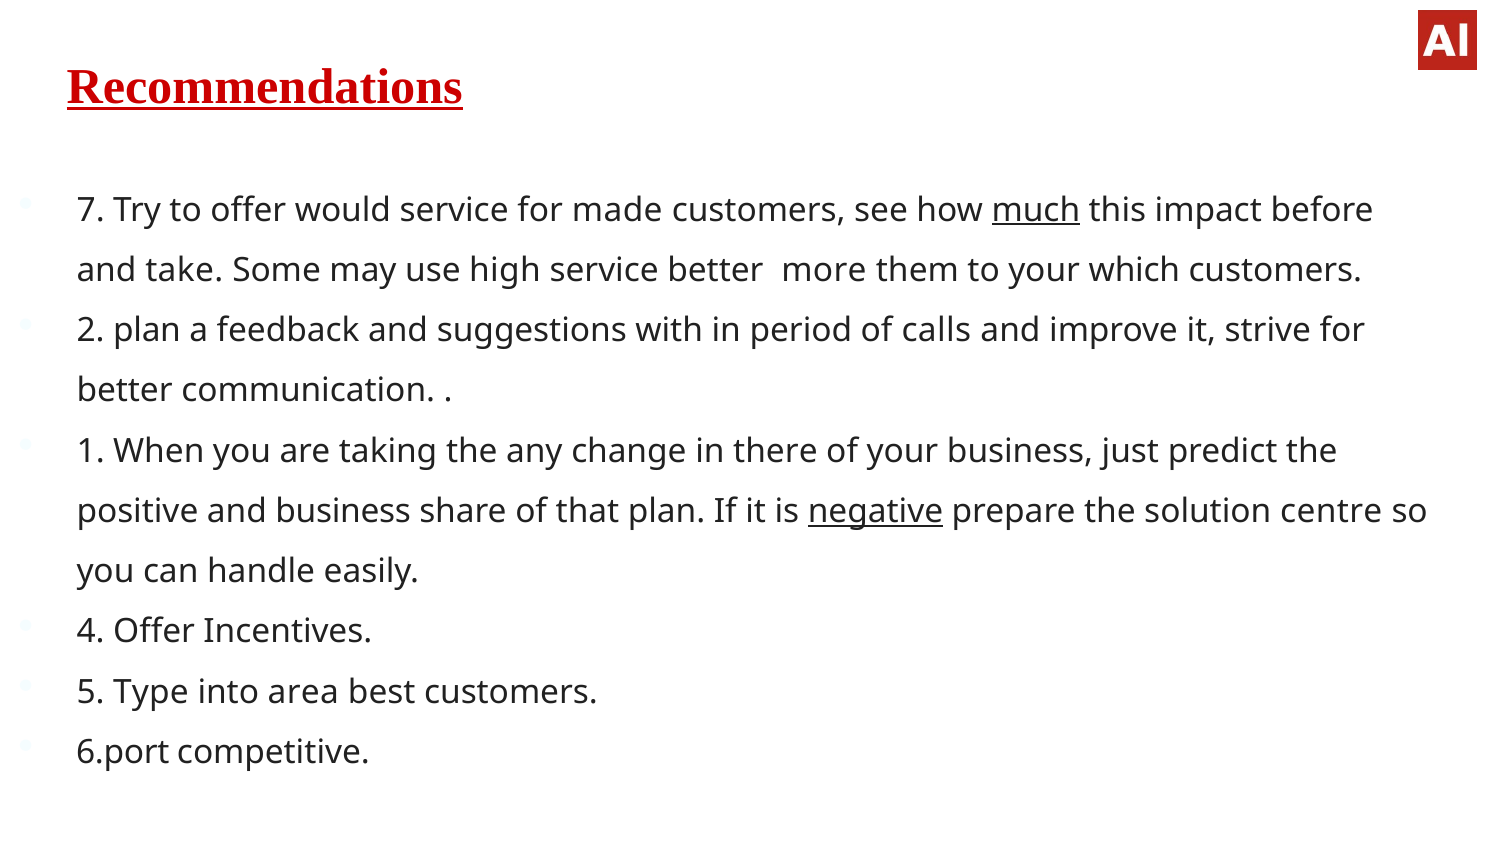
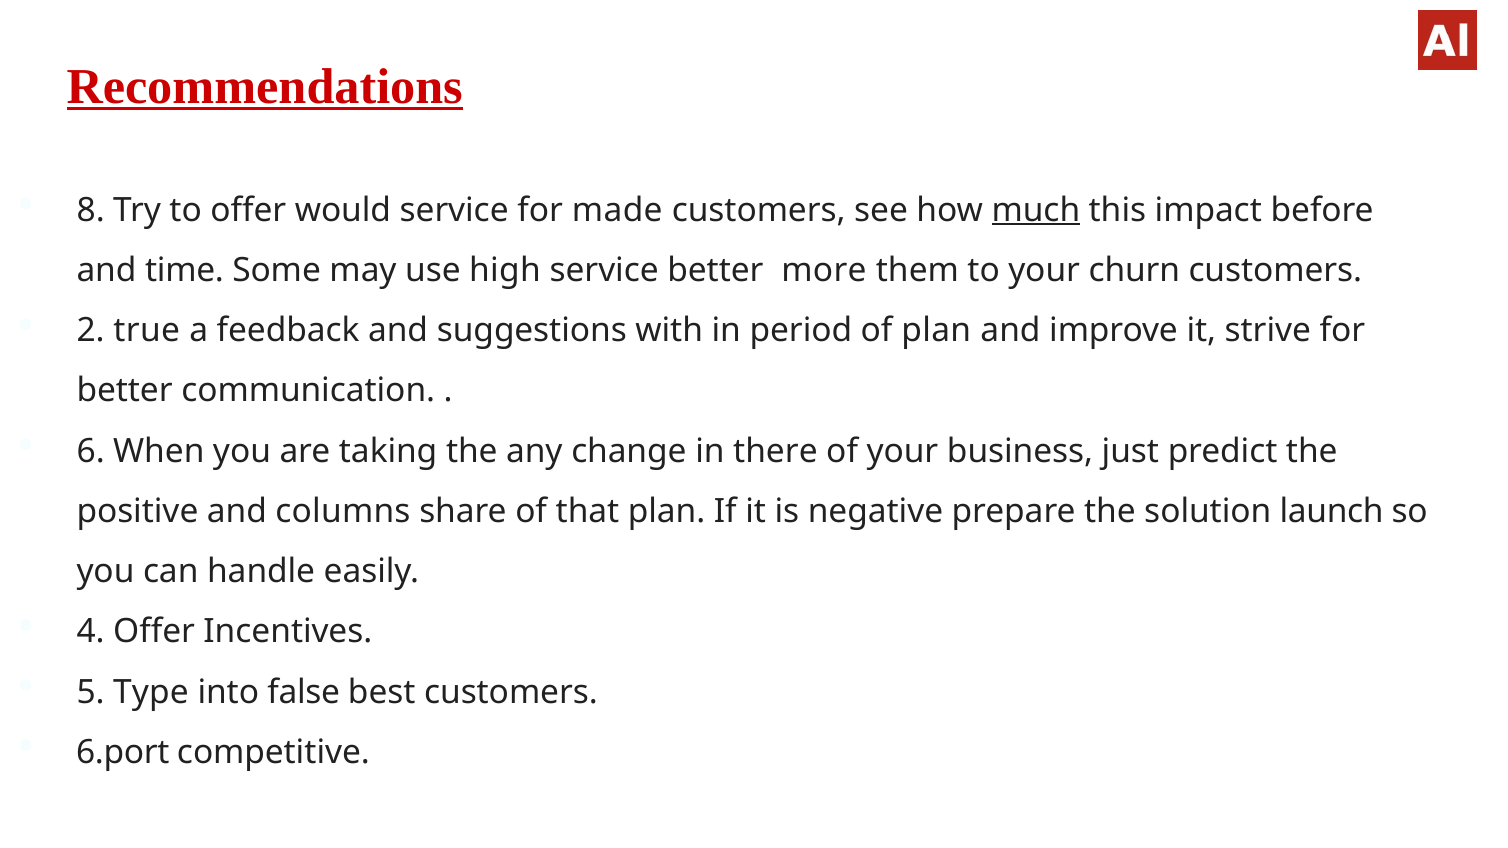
7: 7 -> 8 (91, 210)
take: take -> time (185, 270)
which: which -> churn (1134, 270)
2 plan: plan -> true (147, 331)
of calls: calls -> plan (936, 331)
1: 1 -> 6 (91, 451)
and business: business -> columns (343, 511)
negative underline: present -> none (875, 511)
centre: centre -> launch (1332, 511)
area: area -> false (304, 692)
